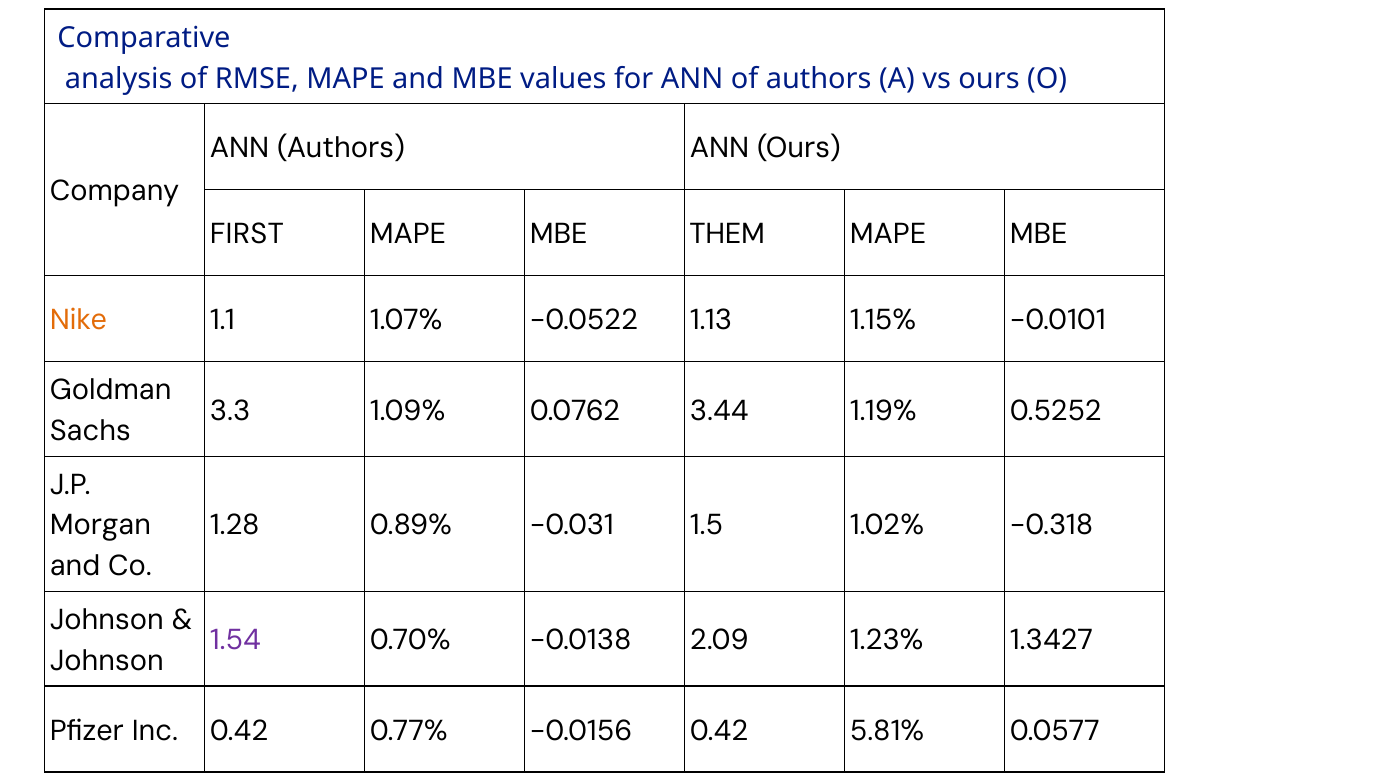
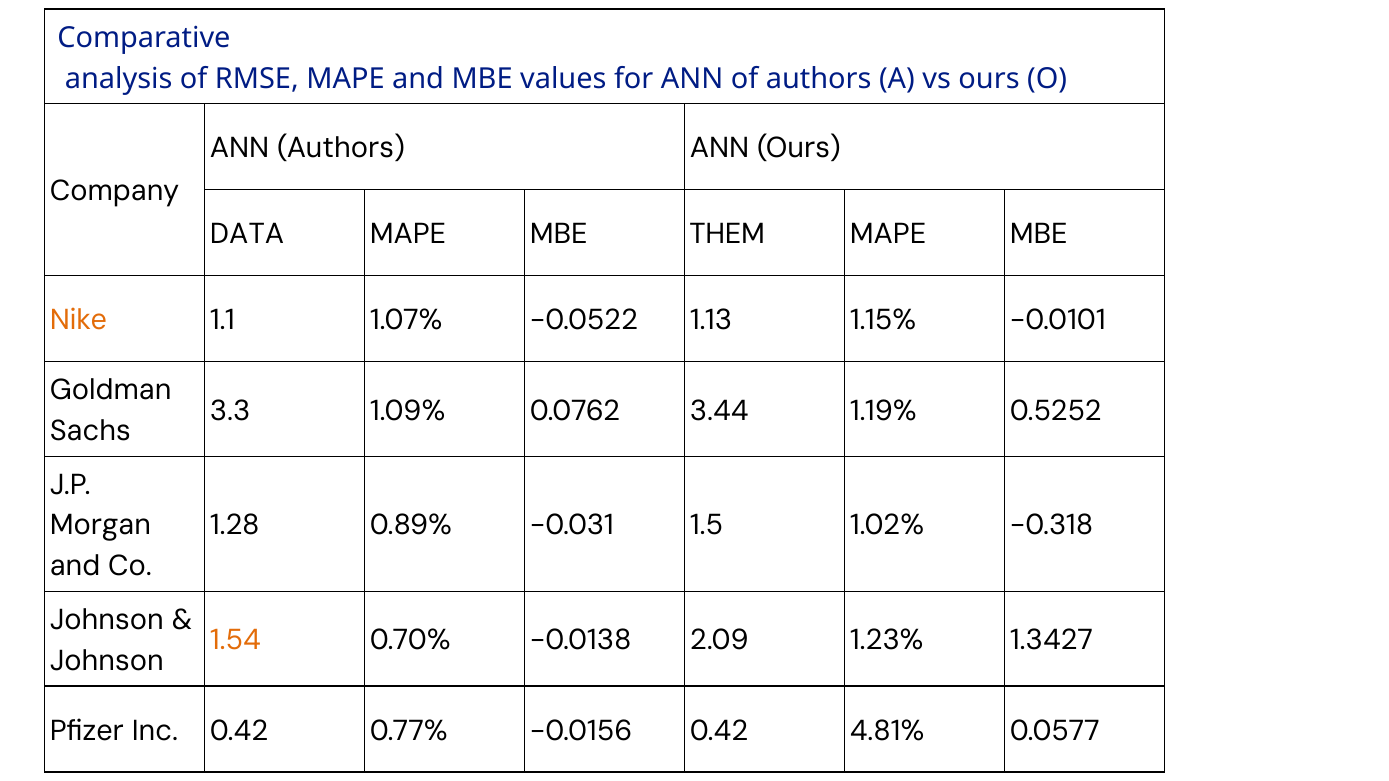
FIRST: FIRST -> DATA (247, 234)
1.54 colour: purple -> orange (235, 640)
5.81%: 5.81% -> 4.81% (887, 731)
